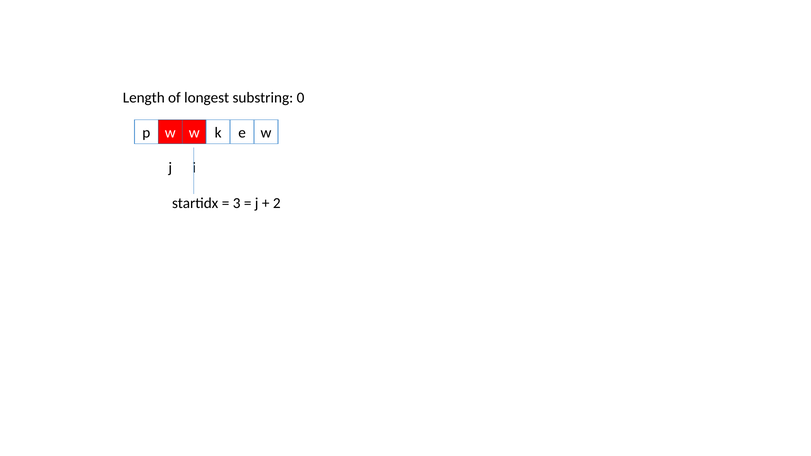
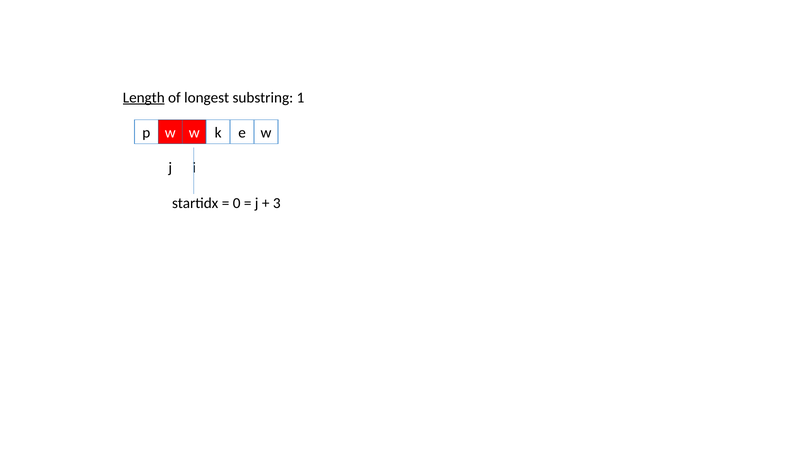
Length underline: none -> present (144, 98)
0: 0 -> 1 (301, 98)
3: 3 -> 0 (237, 203)
2: 2 -> 3 (277, 203)
